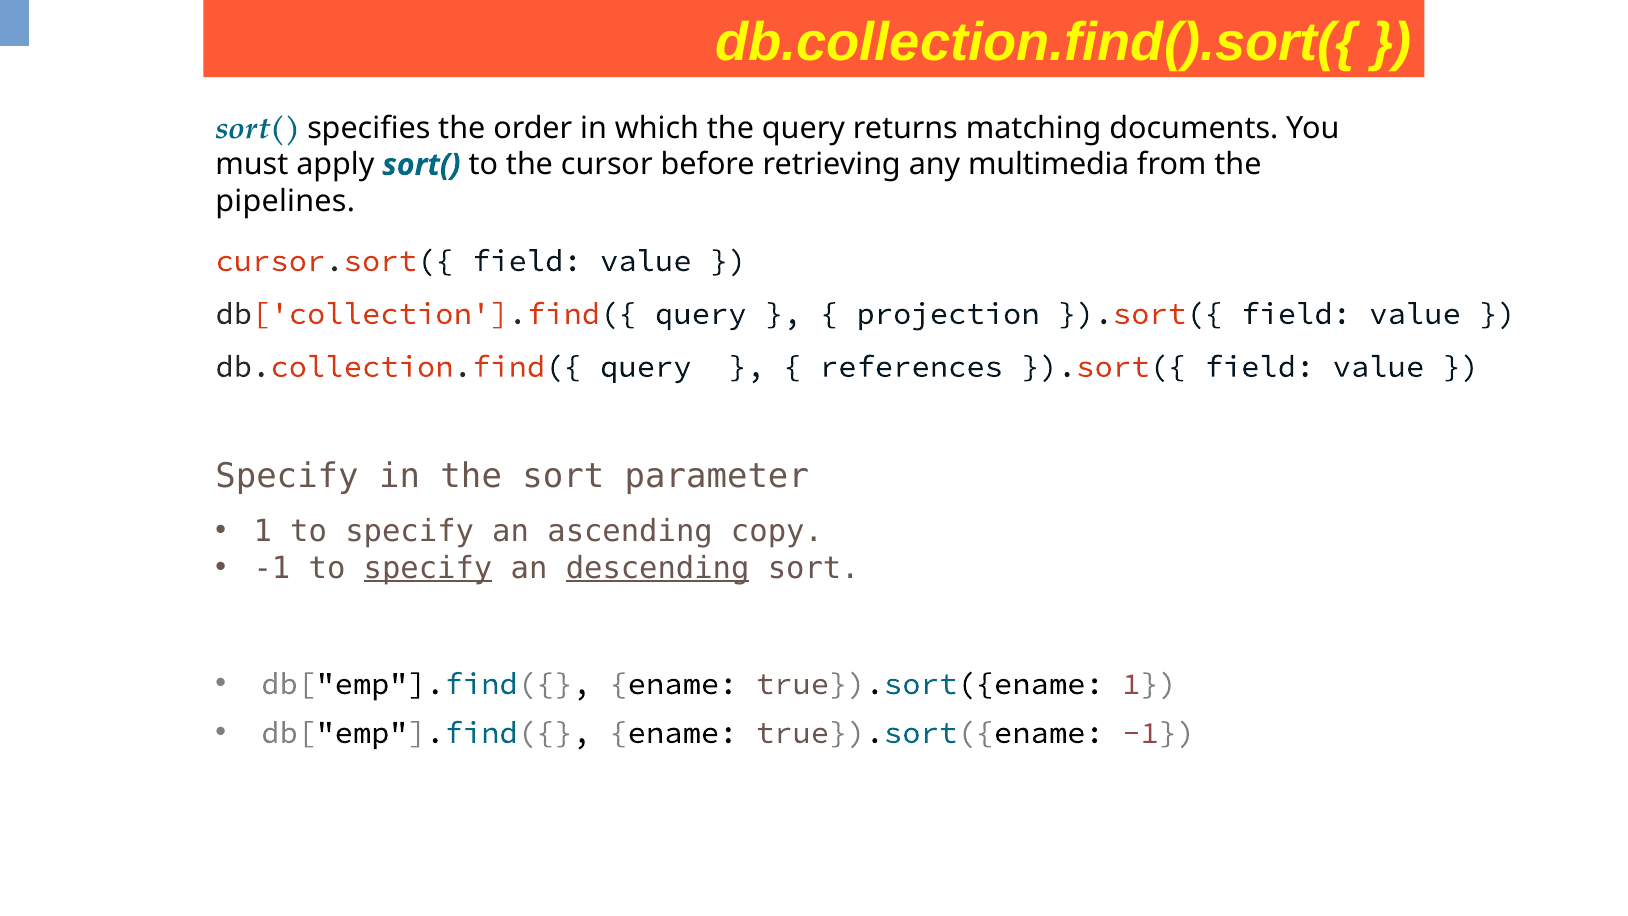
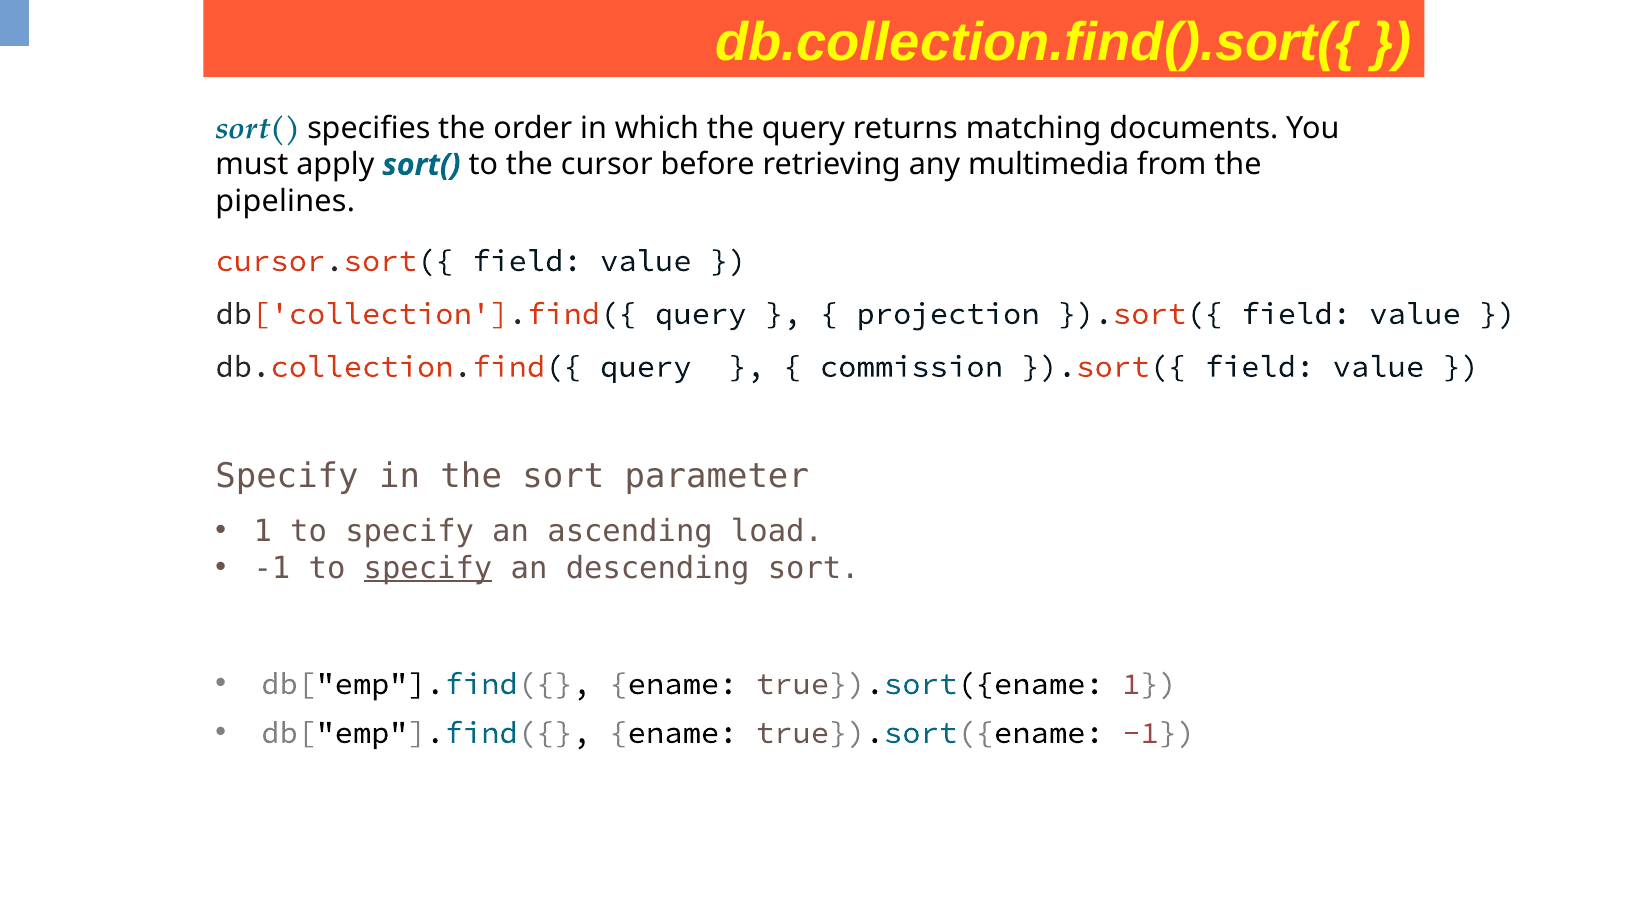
references: references -> commission (911, 367)
copy: copy -> load (777, 531)
descending underline: present -> none (658, 568)
